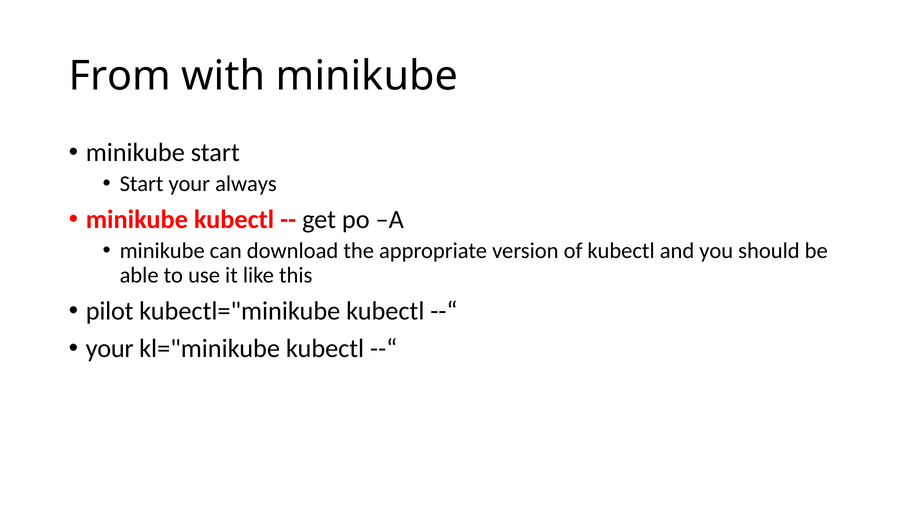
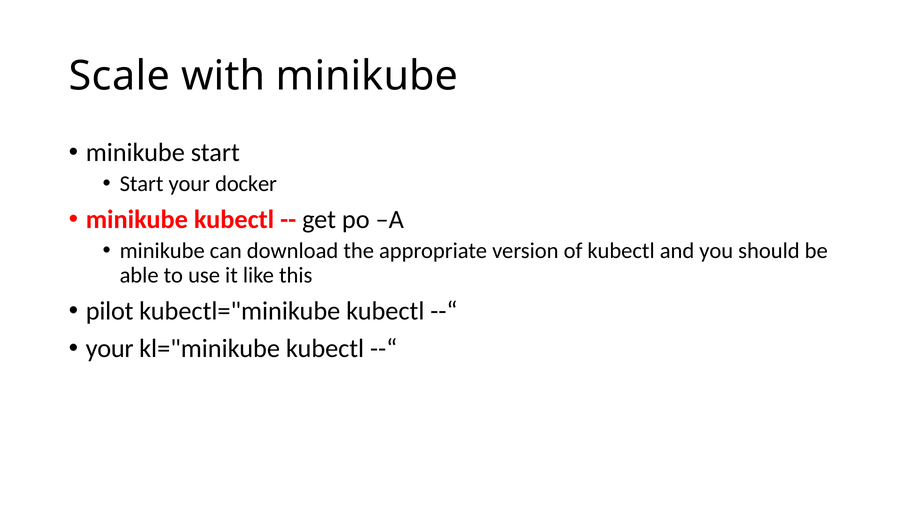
From: From -> Scale (120, 76)
always: always -> docker (246, 184)
